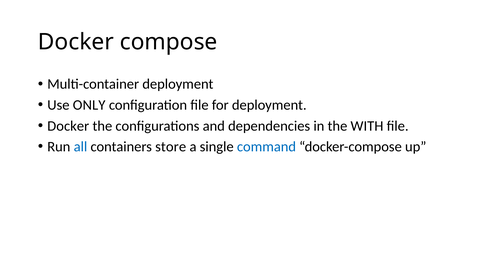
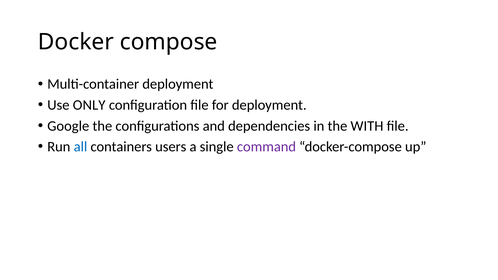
Docker: Docker -> Google (68, 126)
store: store -> users (171, 147)
command colour: blue -> purple (266, 147)
